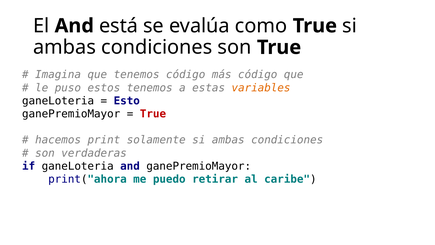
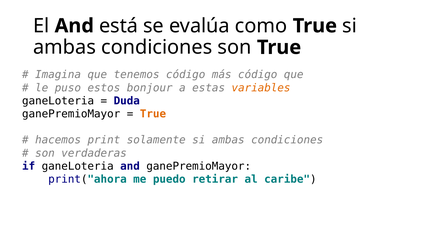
estos tenemos: tenemos -> bonjour (150, 88)
Esto: Esto -> Duda (127, 101)
True colour: red -> orange (153, 114)
